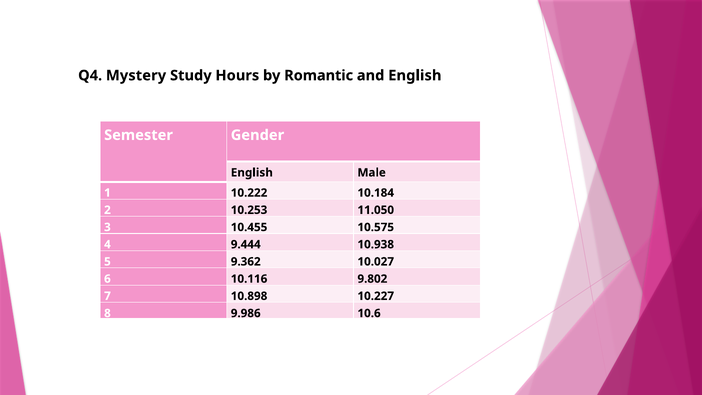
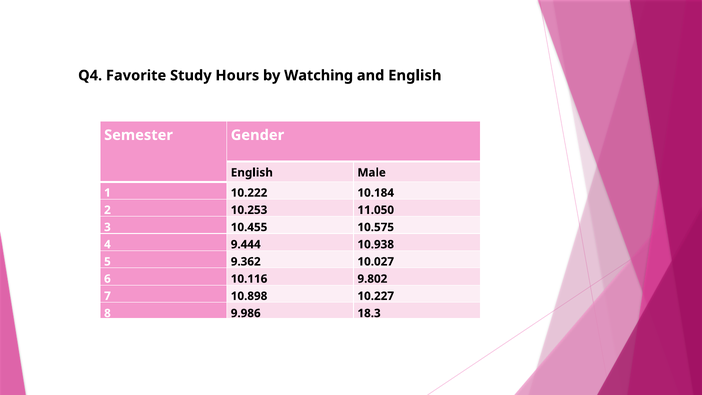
Mystery: Mystery -> Favorite (136, 75)
Romantic: Romantic -> Watching (319, 75)
10.6: 10.6 -> 18.3 (369, 313)
